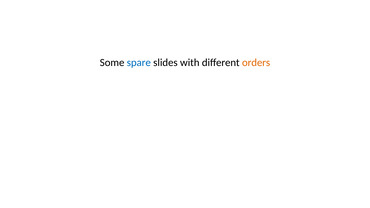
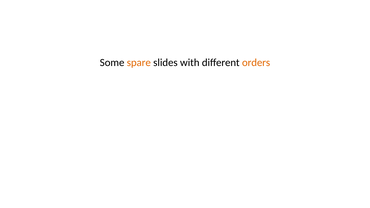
spare colour: blue -> orange (139, 63)
